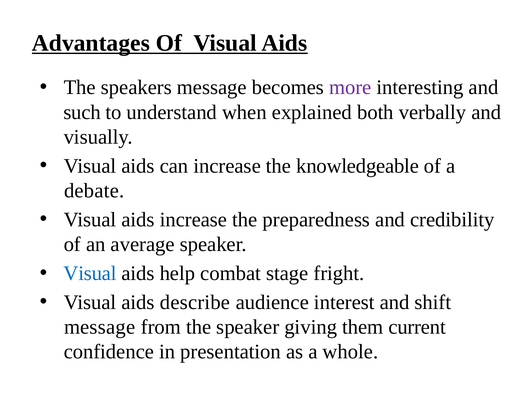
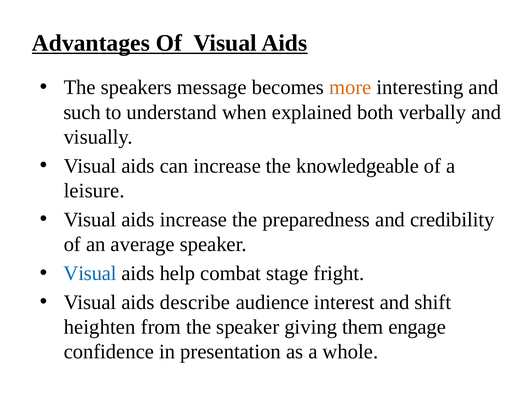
more colour: purple -> orange (350, 87)
debate: debate -> leisure (94, 190)
message: message -> heighten (100, 326)
current: current -> engage (417, 326)
